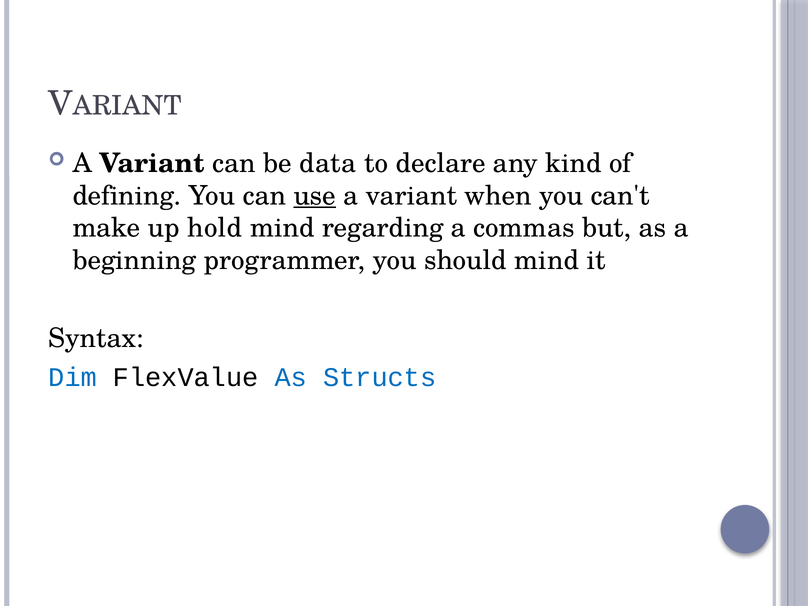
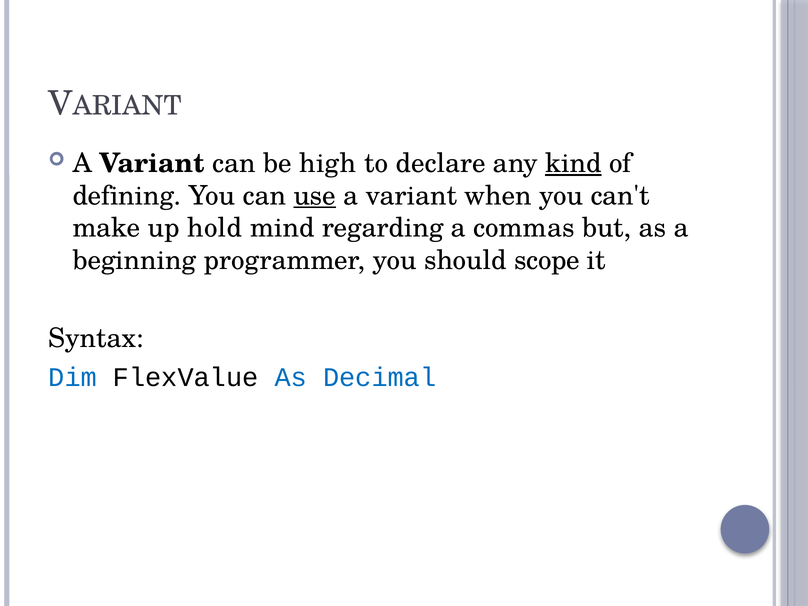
data: data -> high (328, 163)
kind underline: none -> present (573, 163)
should mind: mind -> scope (547, 260)
Structs: Structs -> Decimal (380, 378)
